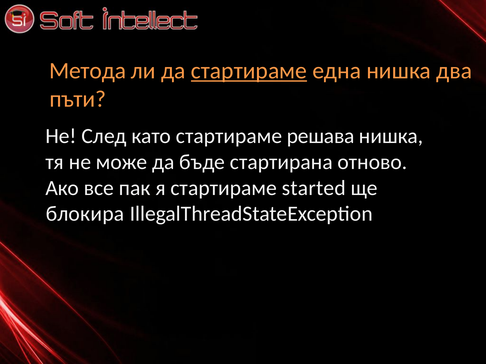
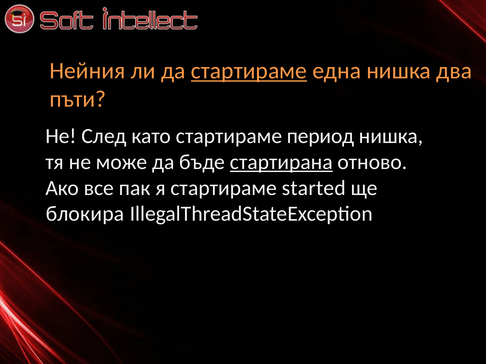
Метода: Метода -> Нейния (87, 71)
решава: решава -> период (321, 136)
стартирана underline: none -> present (281, 162)
